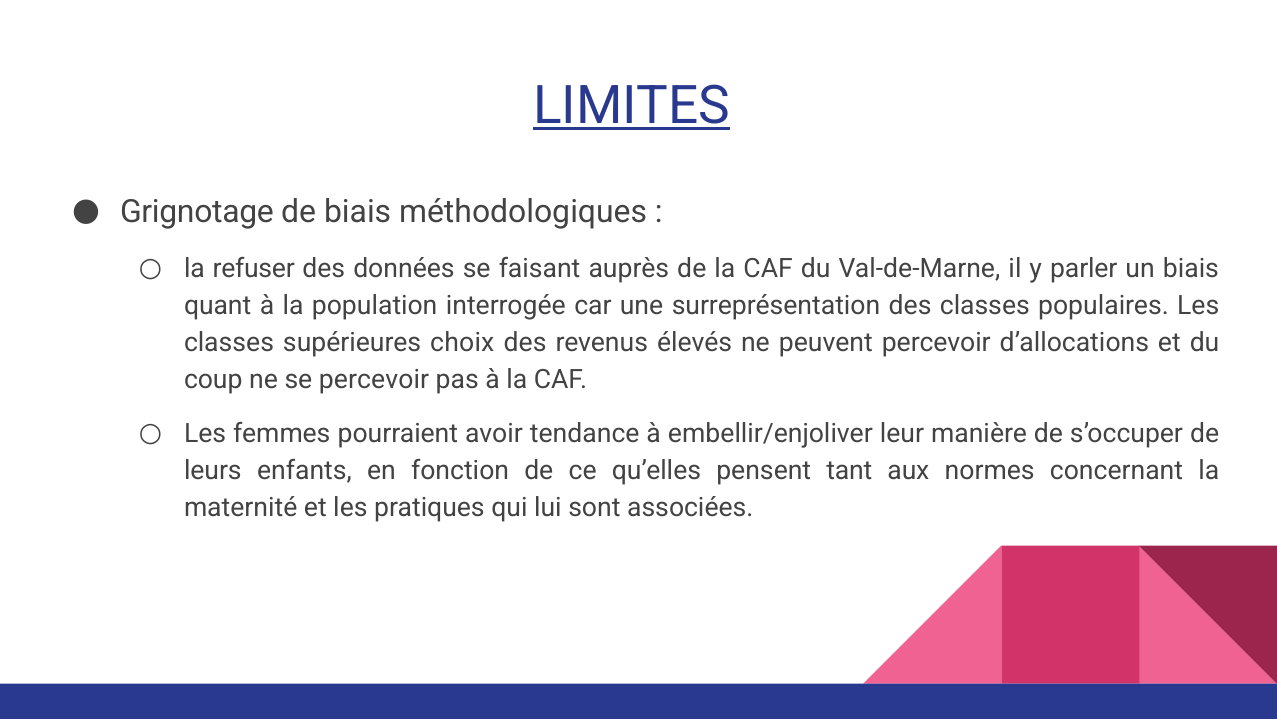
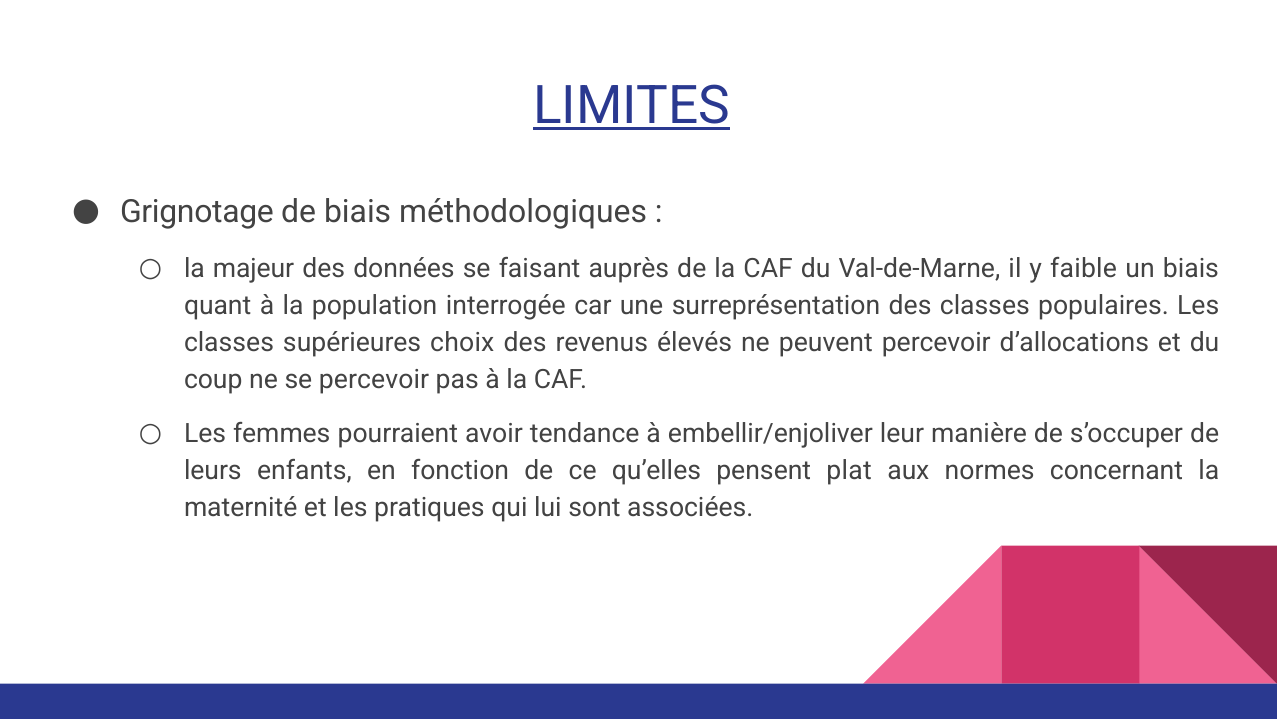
refuser: refuser -> majeur (254, 269)
parler: parler -> faible (1084, 269)
tant: tant -> plat (849, 470)
